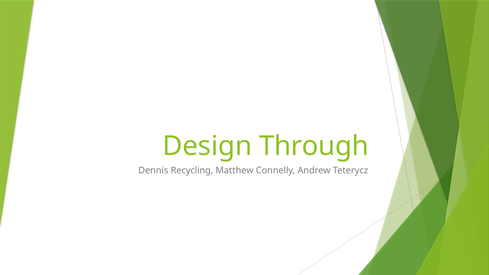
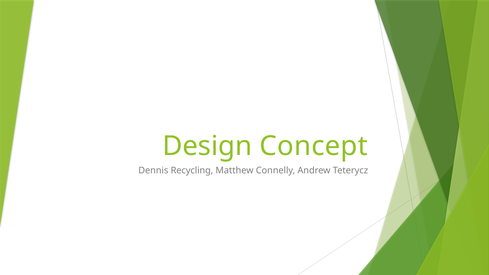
Through: Through -> Concept (314, 146)
